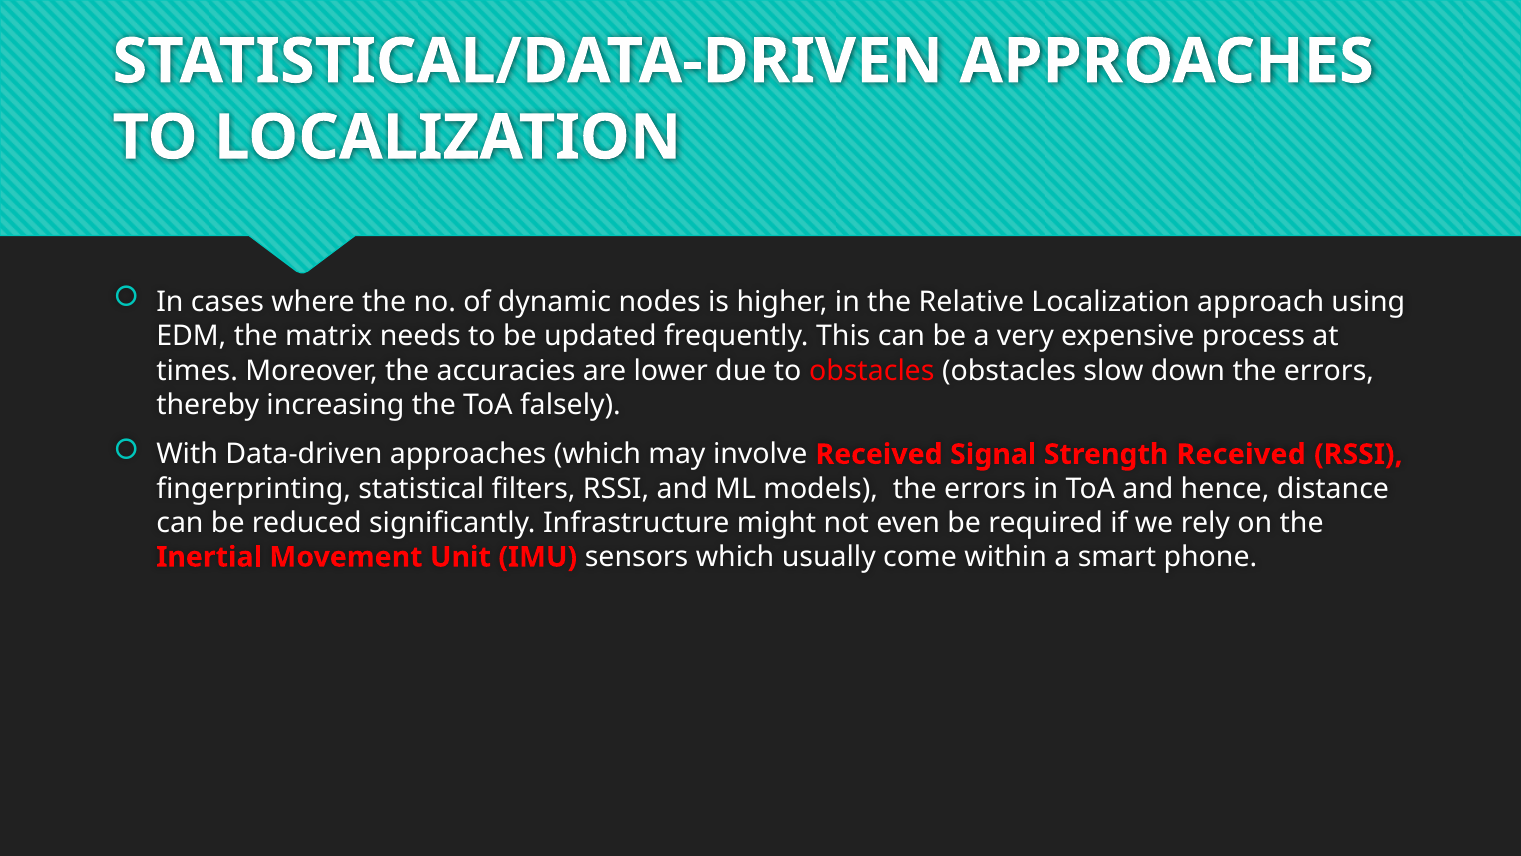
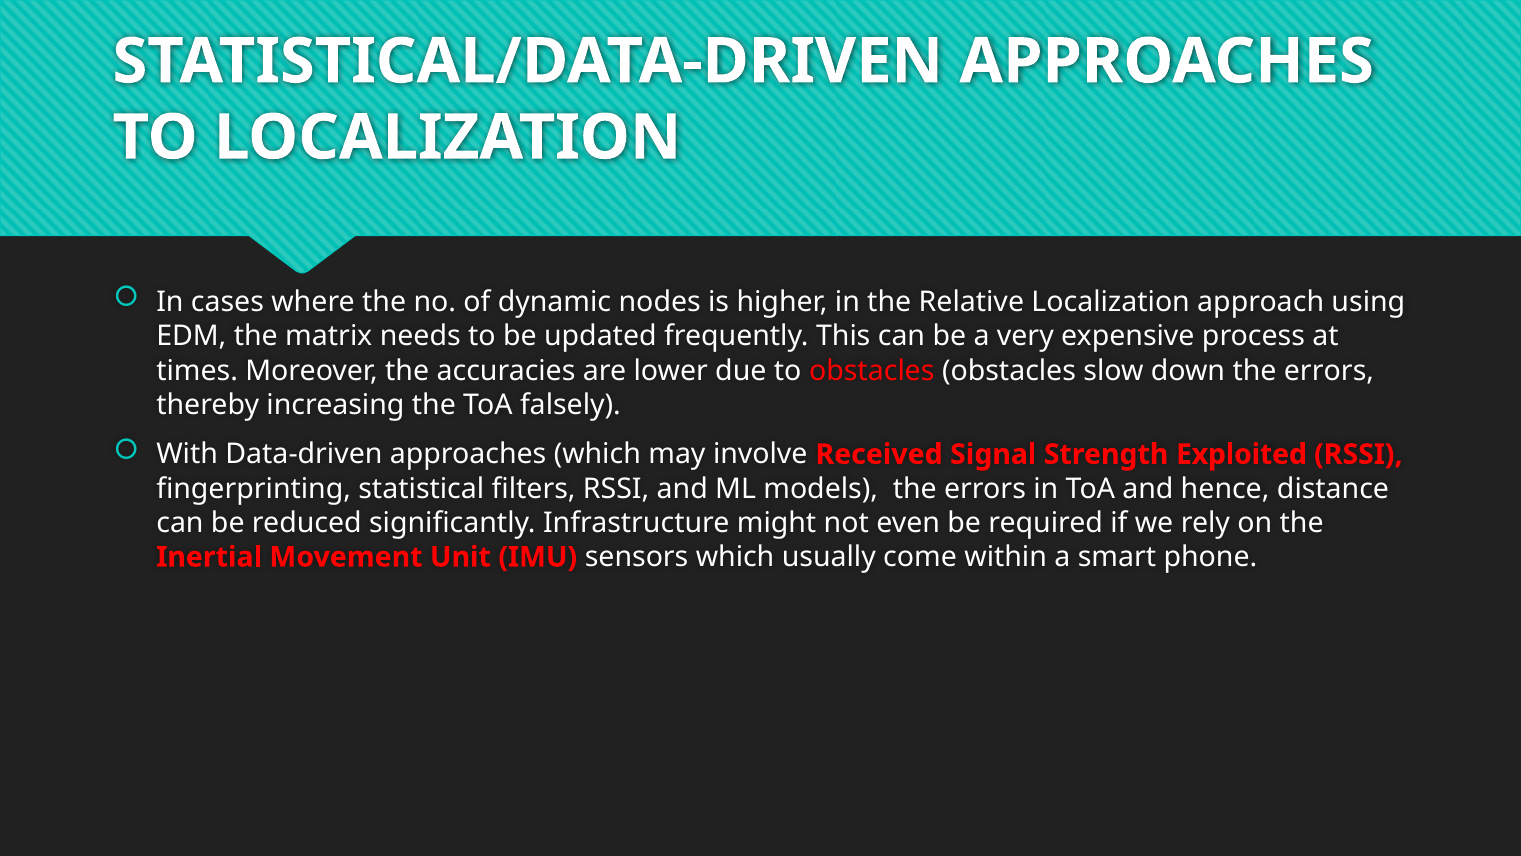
Strength Received: Received -> Exploited (1241, 454)
